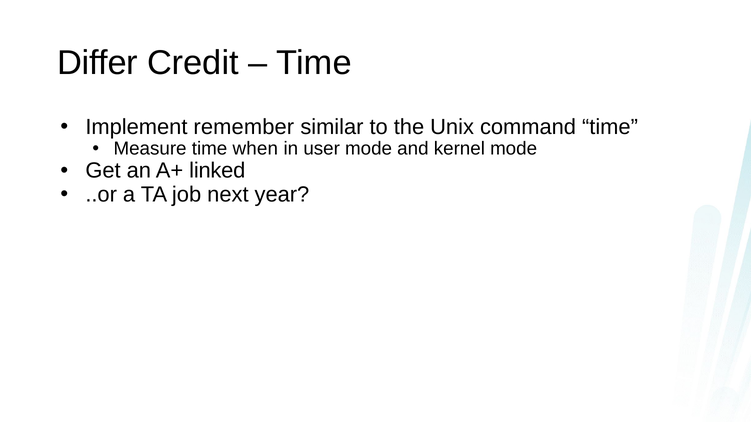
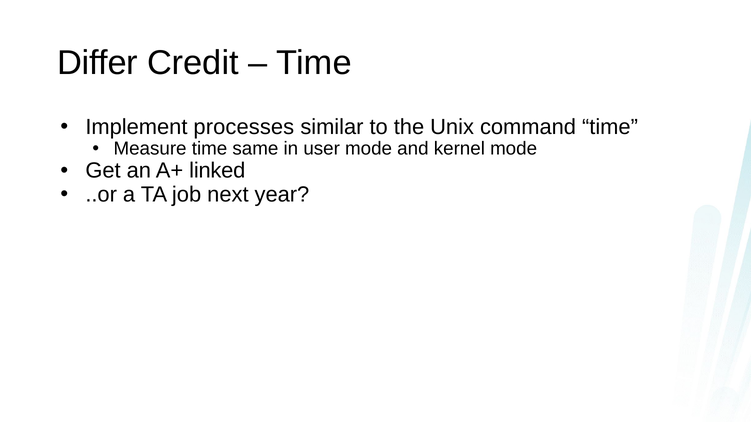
remember: remember -> processes (244, 127)
when: when -> same (255, 149)
